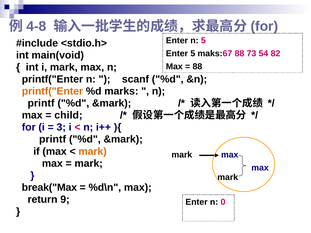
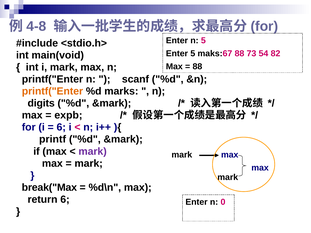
printf: printf -> digits (41, 103)
child: child -> expb (68, 115)
3: 3 -> 6 (61, 127)
mark colour: orange -> purple (93, 152)
return 9: 9 -> 6 (65, 200)
